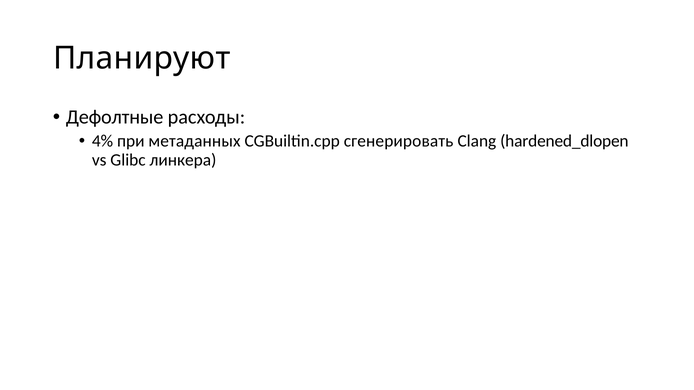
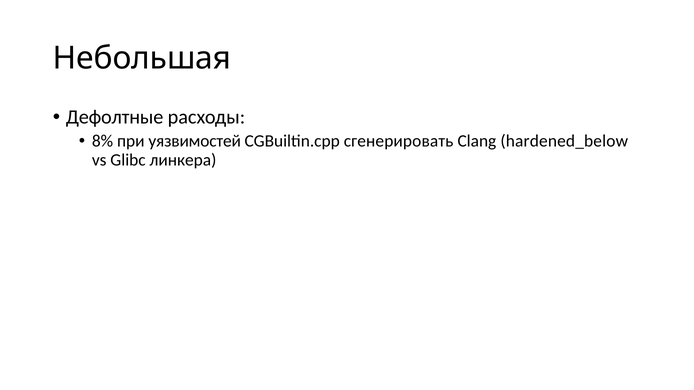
Планируют: Планируют -> Небольшая (142, 58)
4%: 4% -> 8% (103, 141)
метаданных: метаданных -> уязвимостей (195, 141)
hardened_dlopen: hardened_dlopen -> hardened_below (564, 141)
